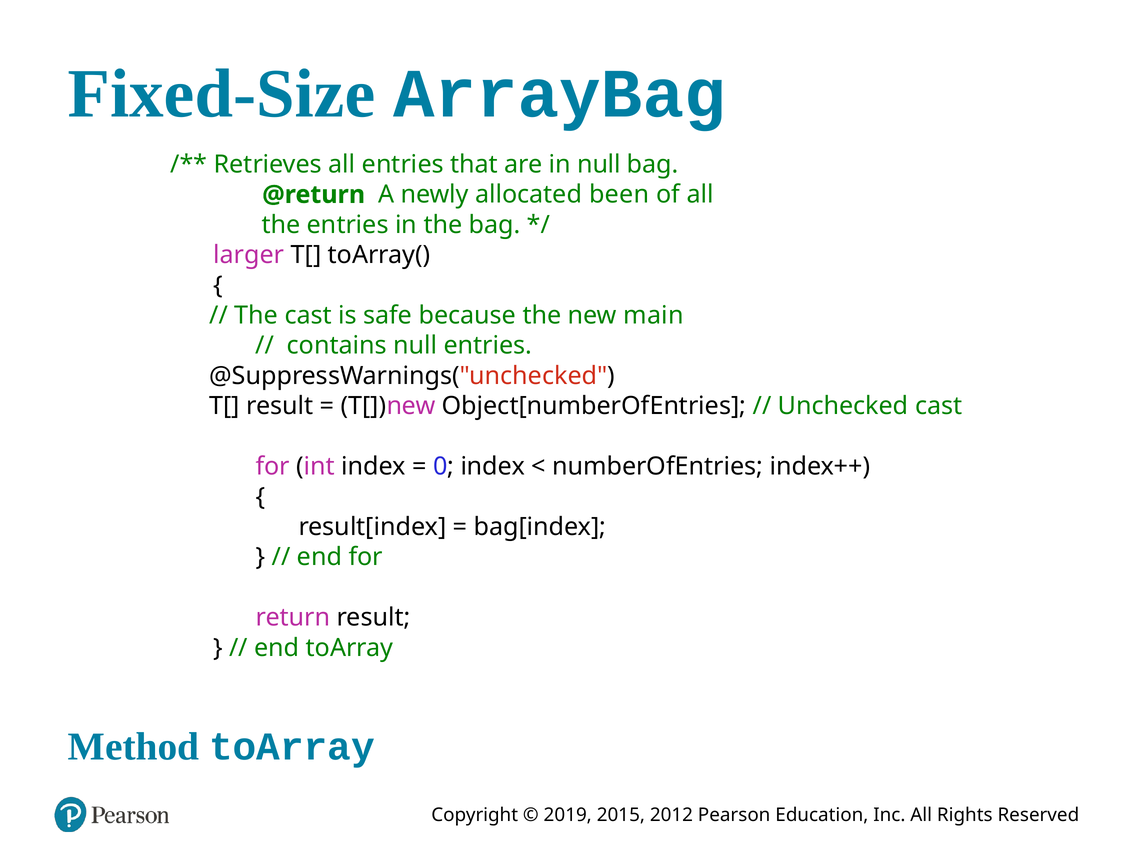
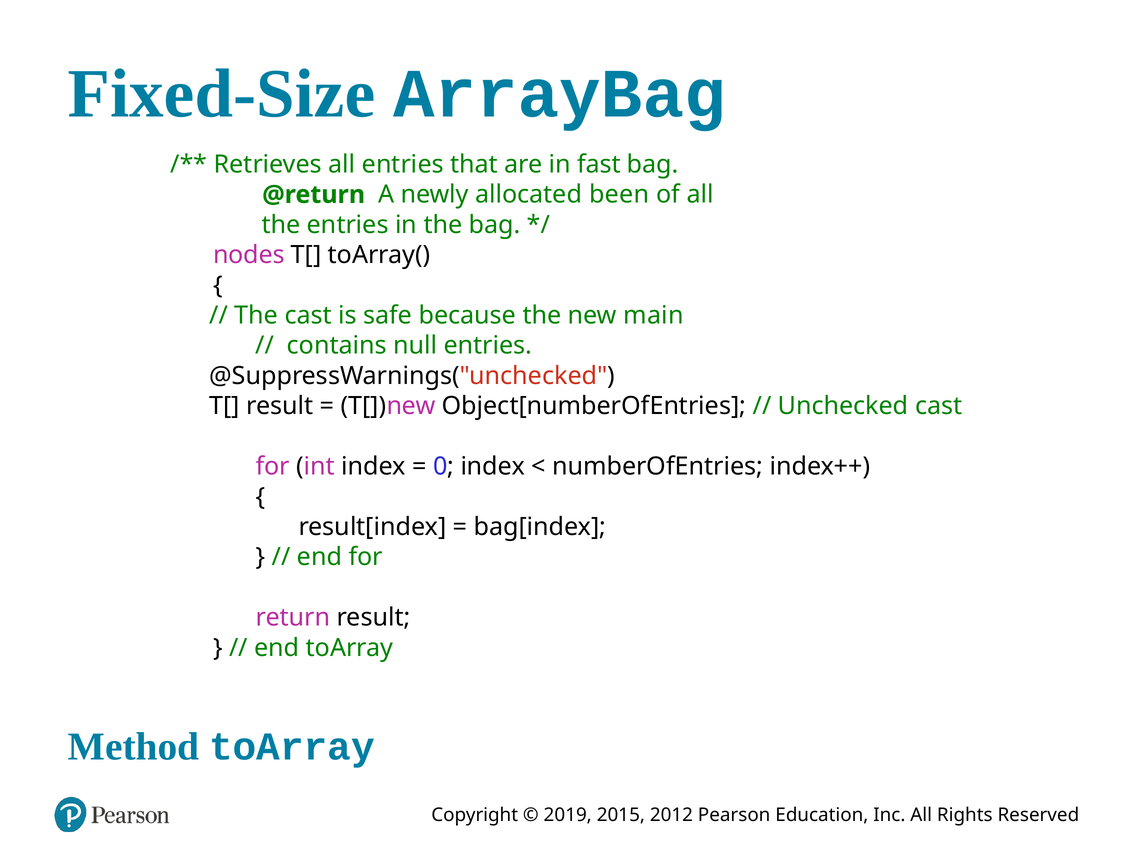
in null: null -> fast (599, 164)
larger: larger -> nodes (249, 255)
